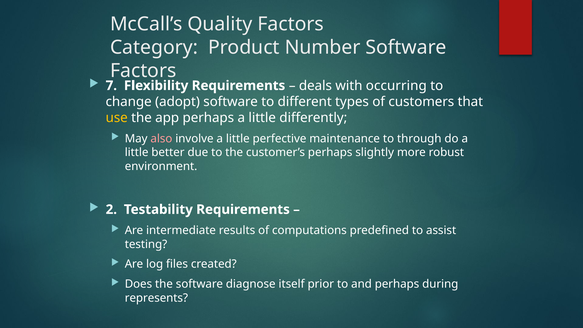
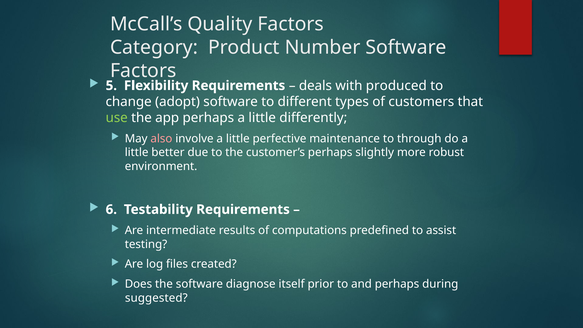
7: 7 -> 5 (111, 86)
occurring: occurring -> produced (396, 86)
use colour: yellow -> light green (117, 118)
2: 2 -> 6 (111, 209)
represents: represents -> suggested (156, 298)
